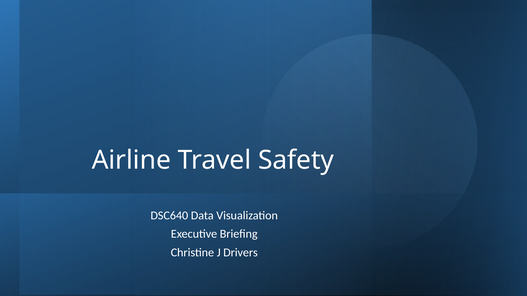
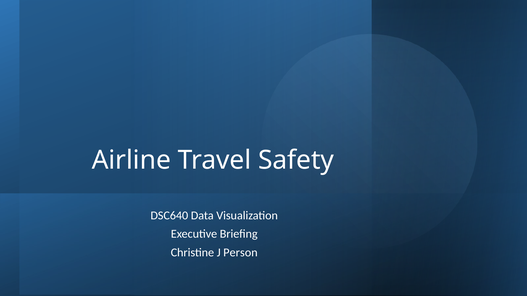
Drivers: Drivers -> Person (240, 253)
